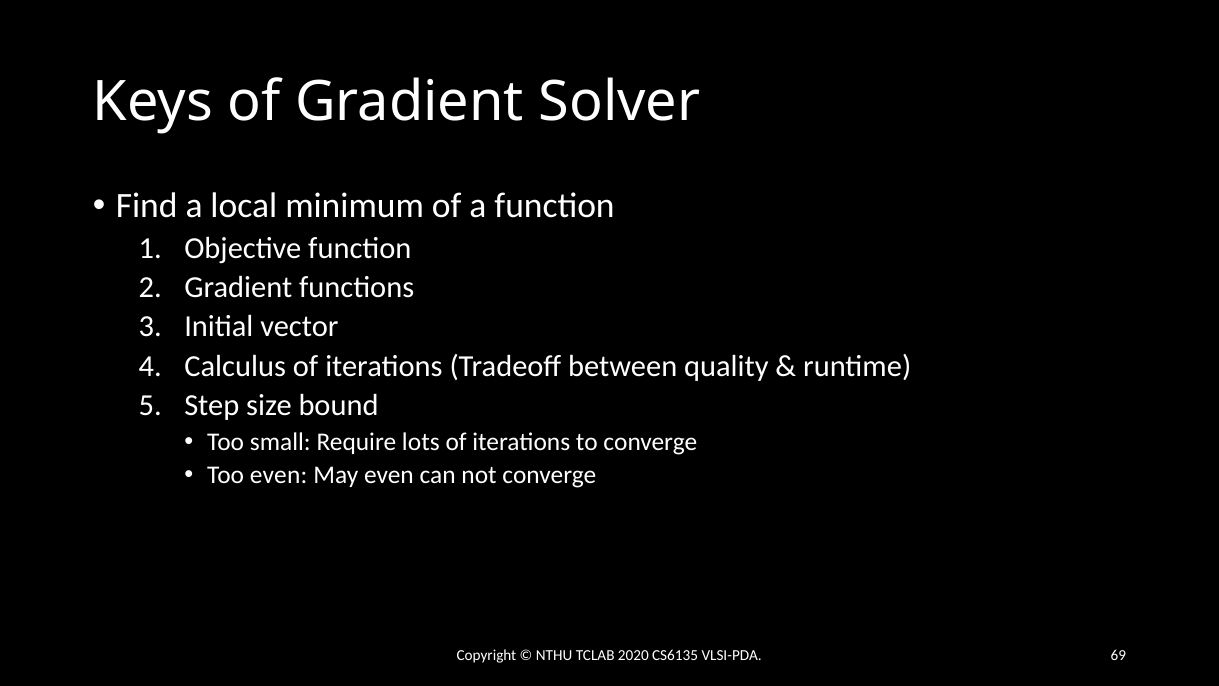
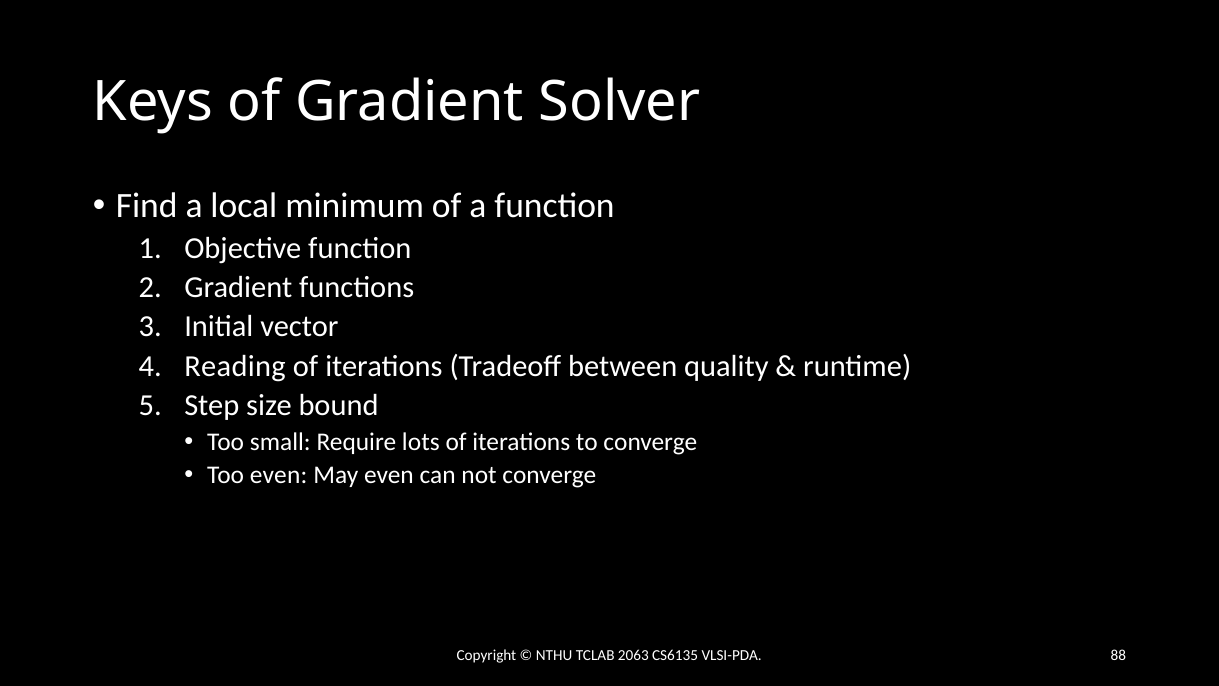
Calculus: Calculus -> Reading (235, 366)
2020: 2020 -> 2063 (633, 655)
69: 69 -> 88 (1118, 655)
